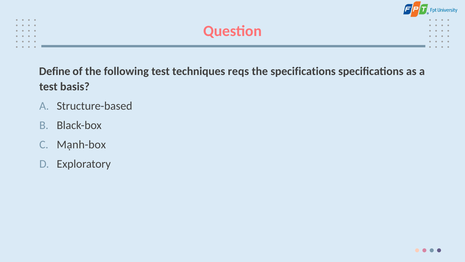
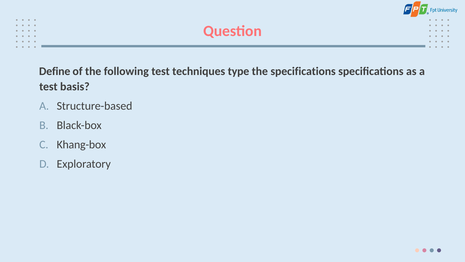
reqs: reqs -> type (239, 71)
Mạnh-box: Mạnh-box -> Khang-box (81, 144)
